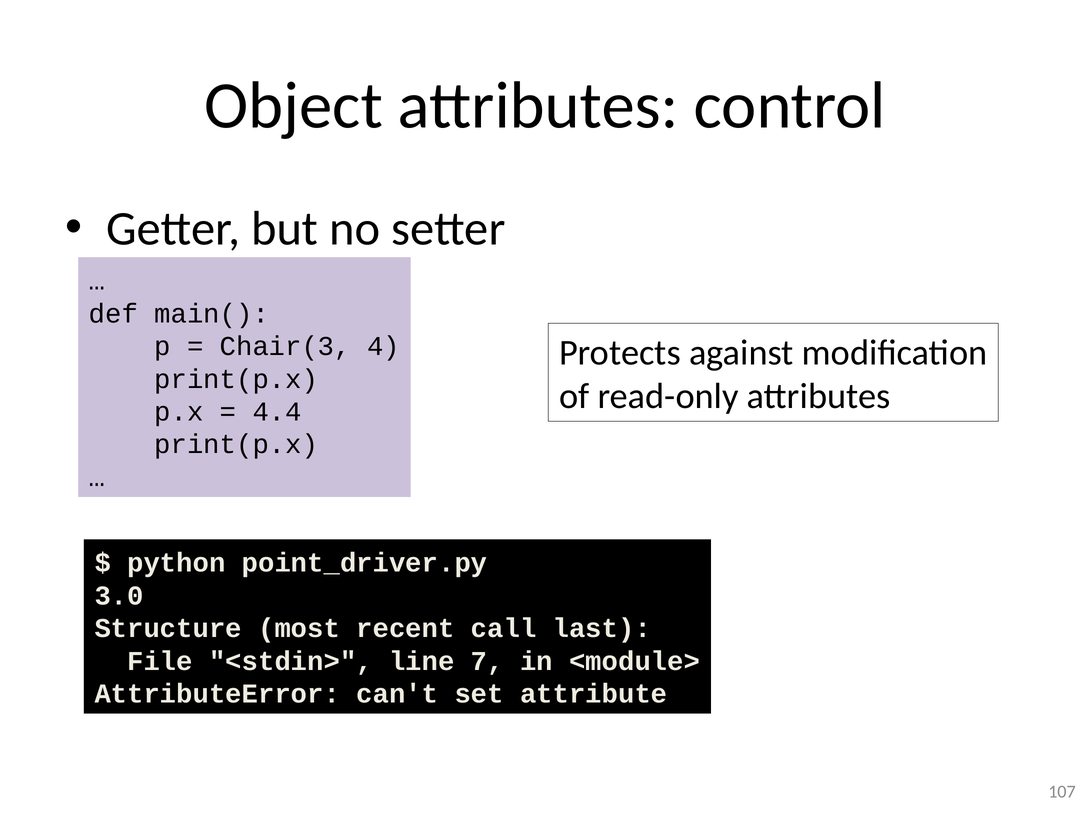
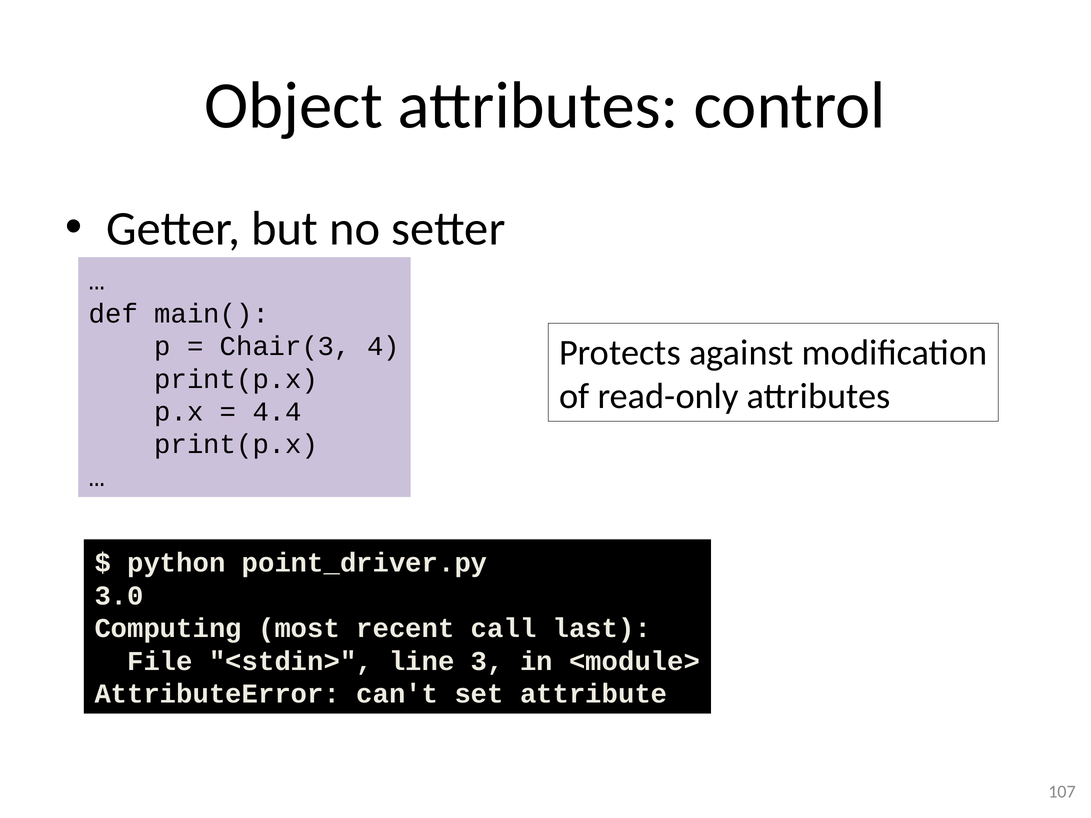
Structure: Structure -> Computing (168, 629)
7: 7 -> 3 (487, 661)
